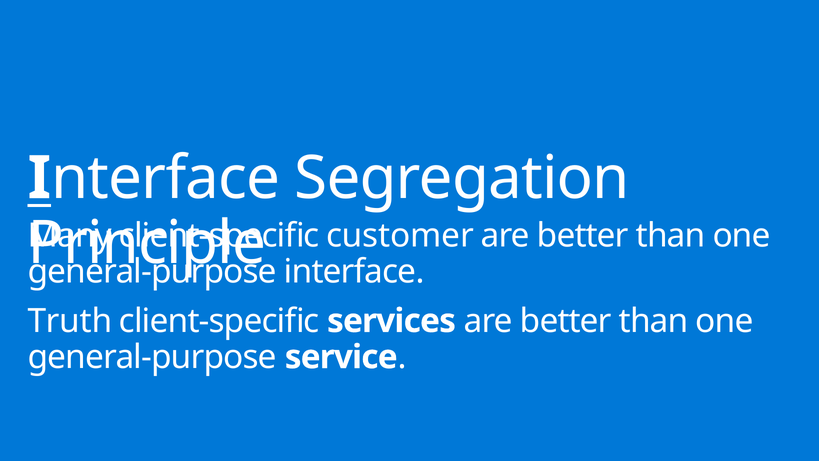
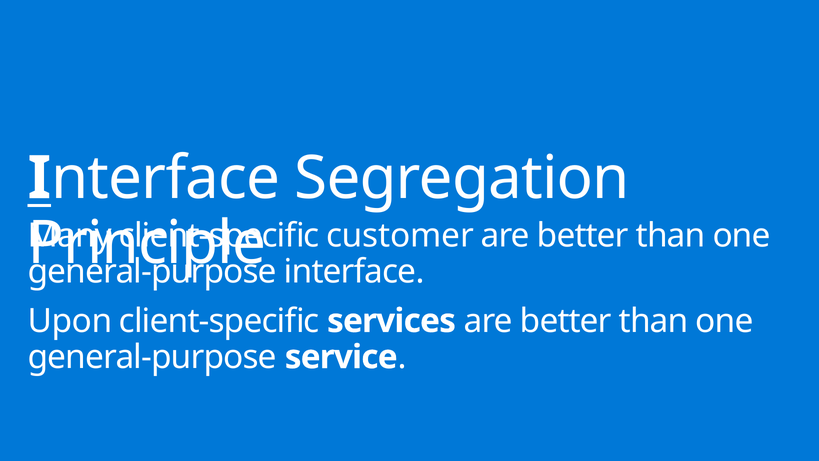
Truth: Truth -> Upon (70, 321)
